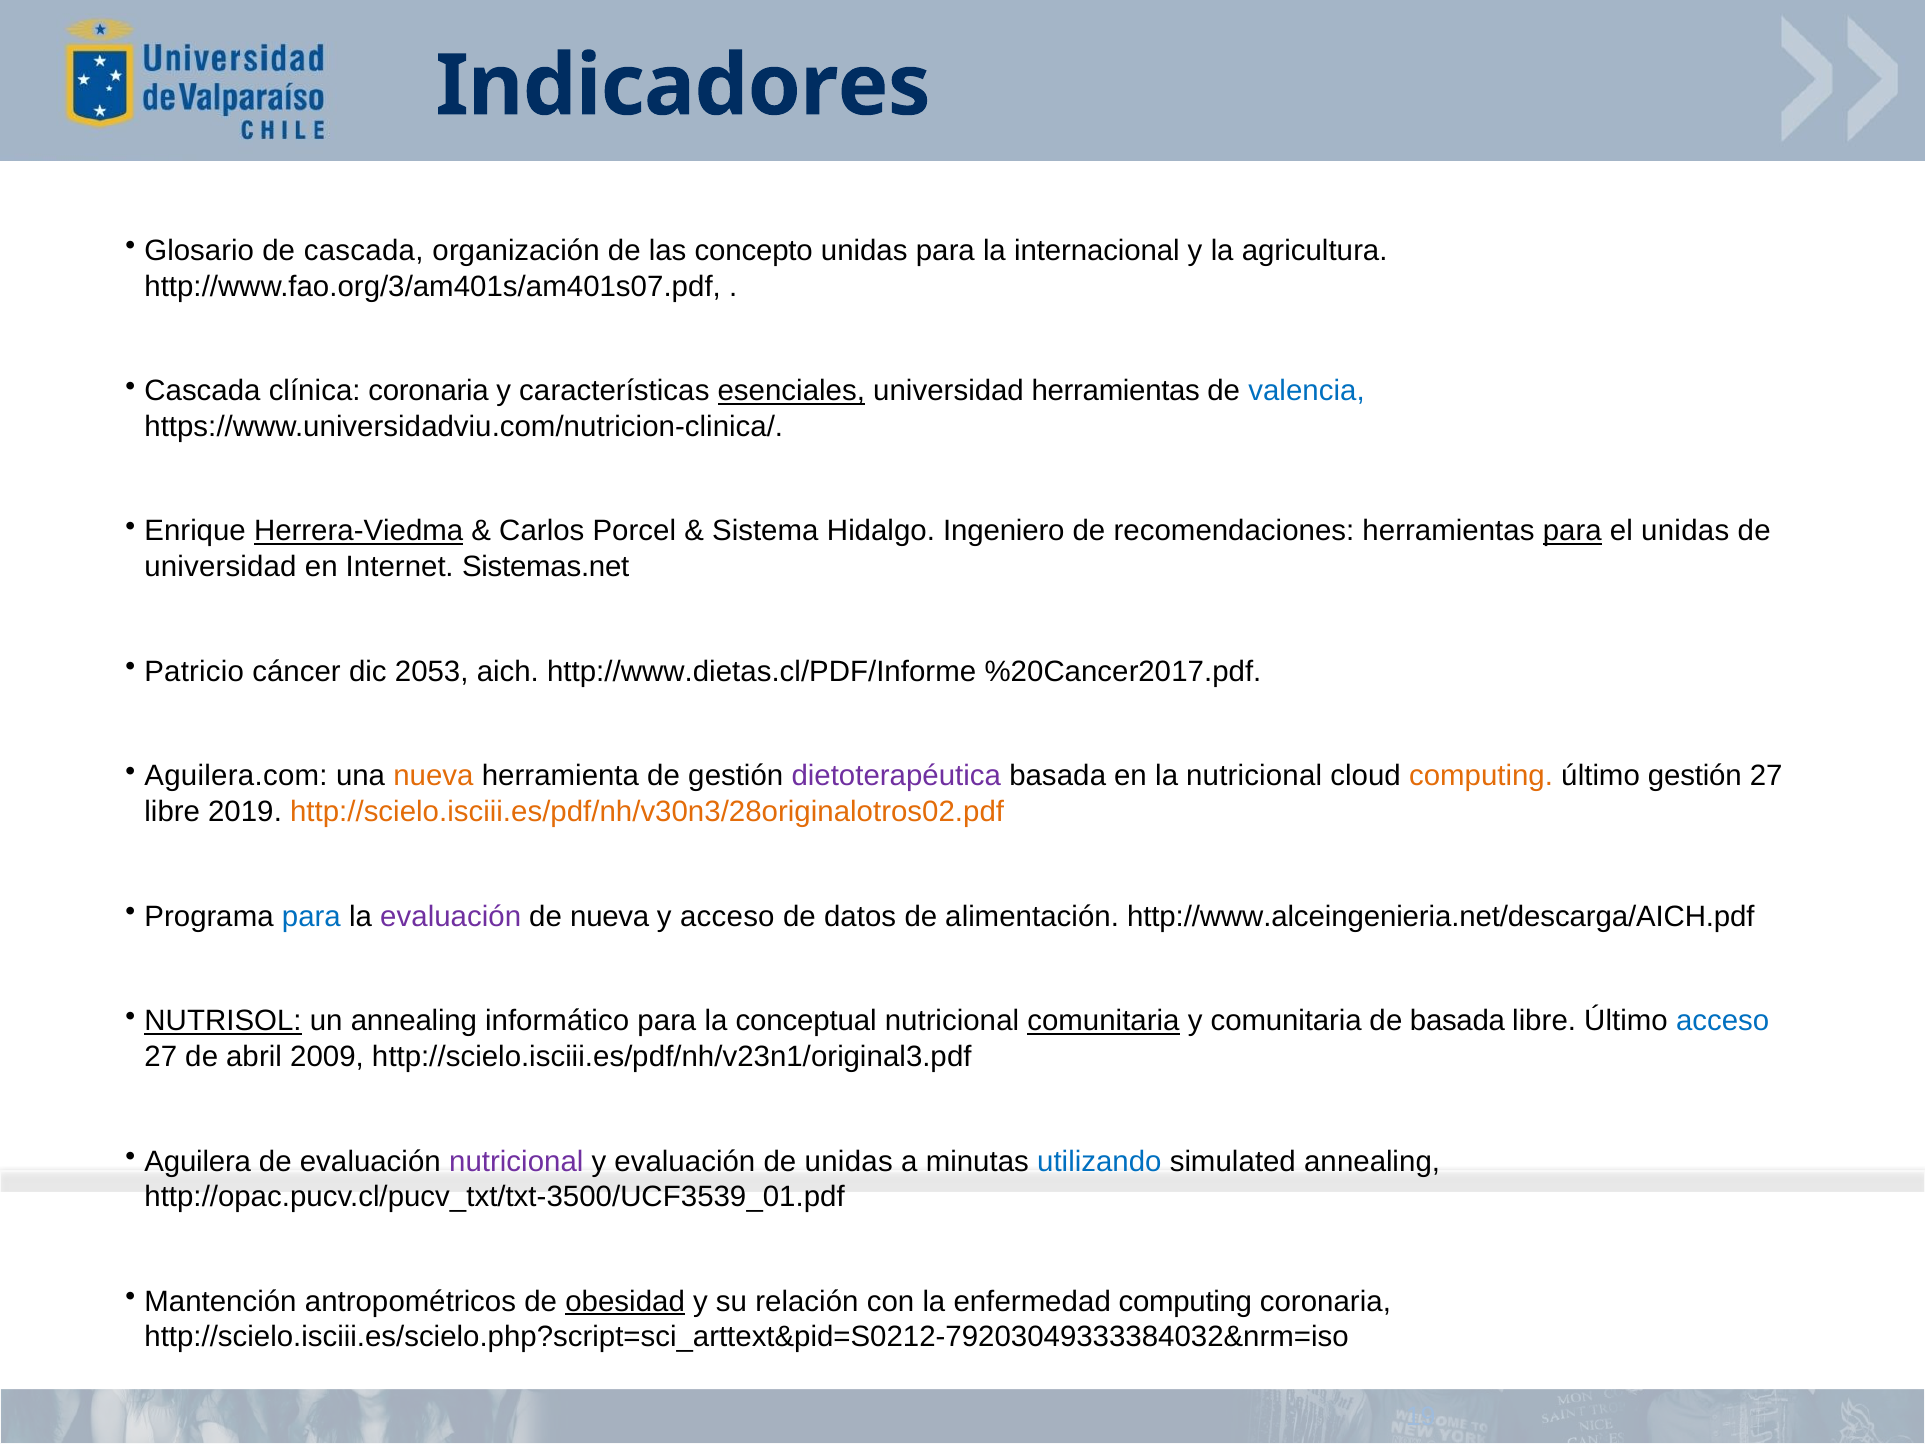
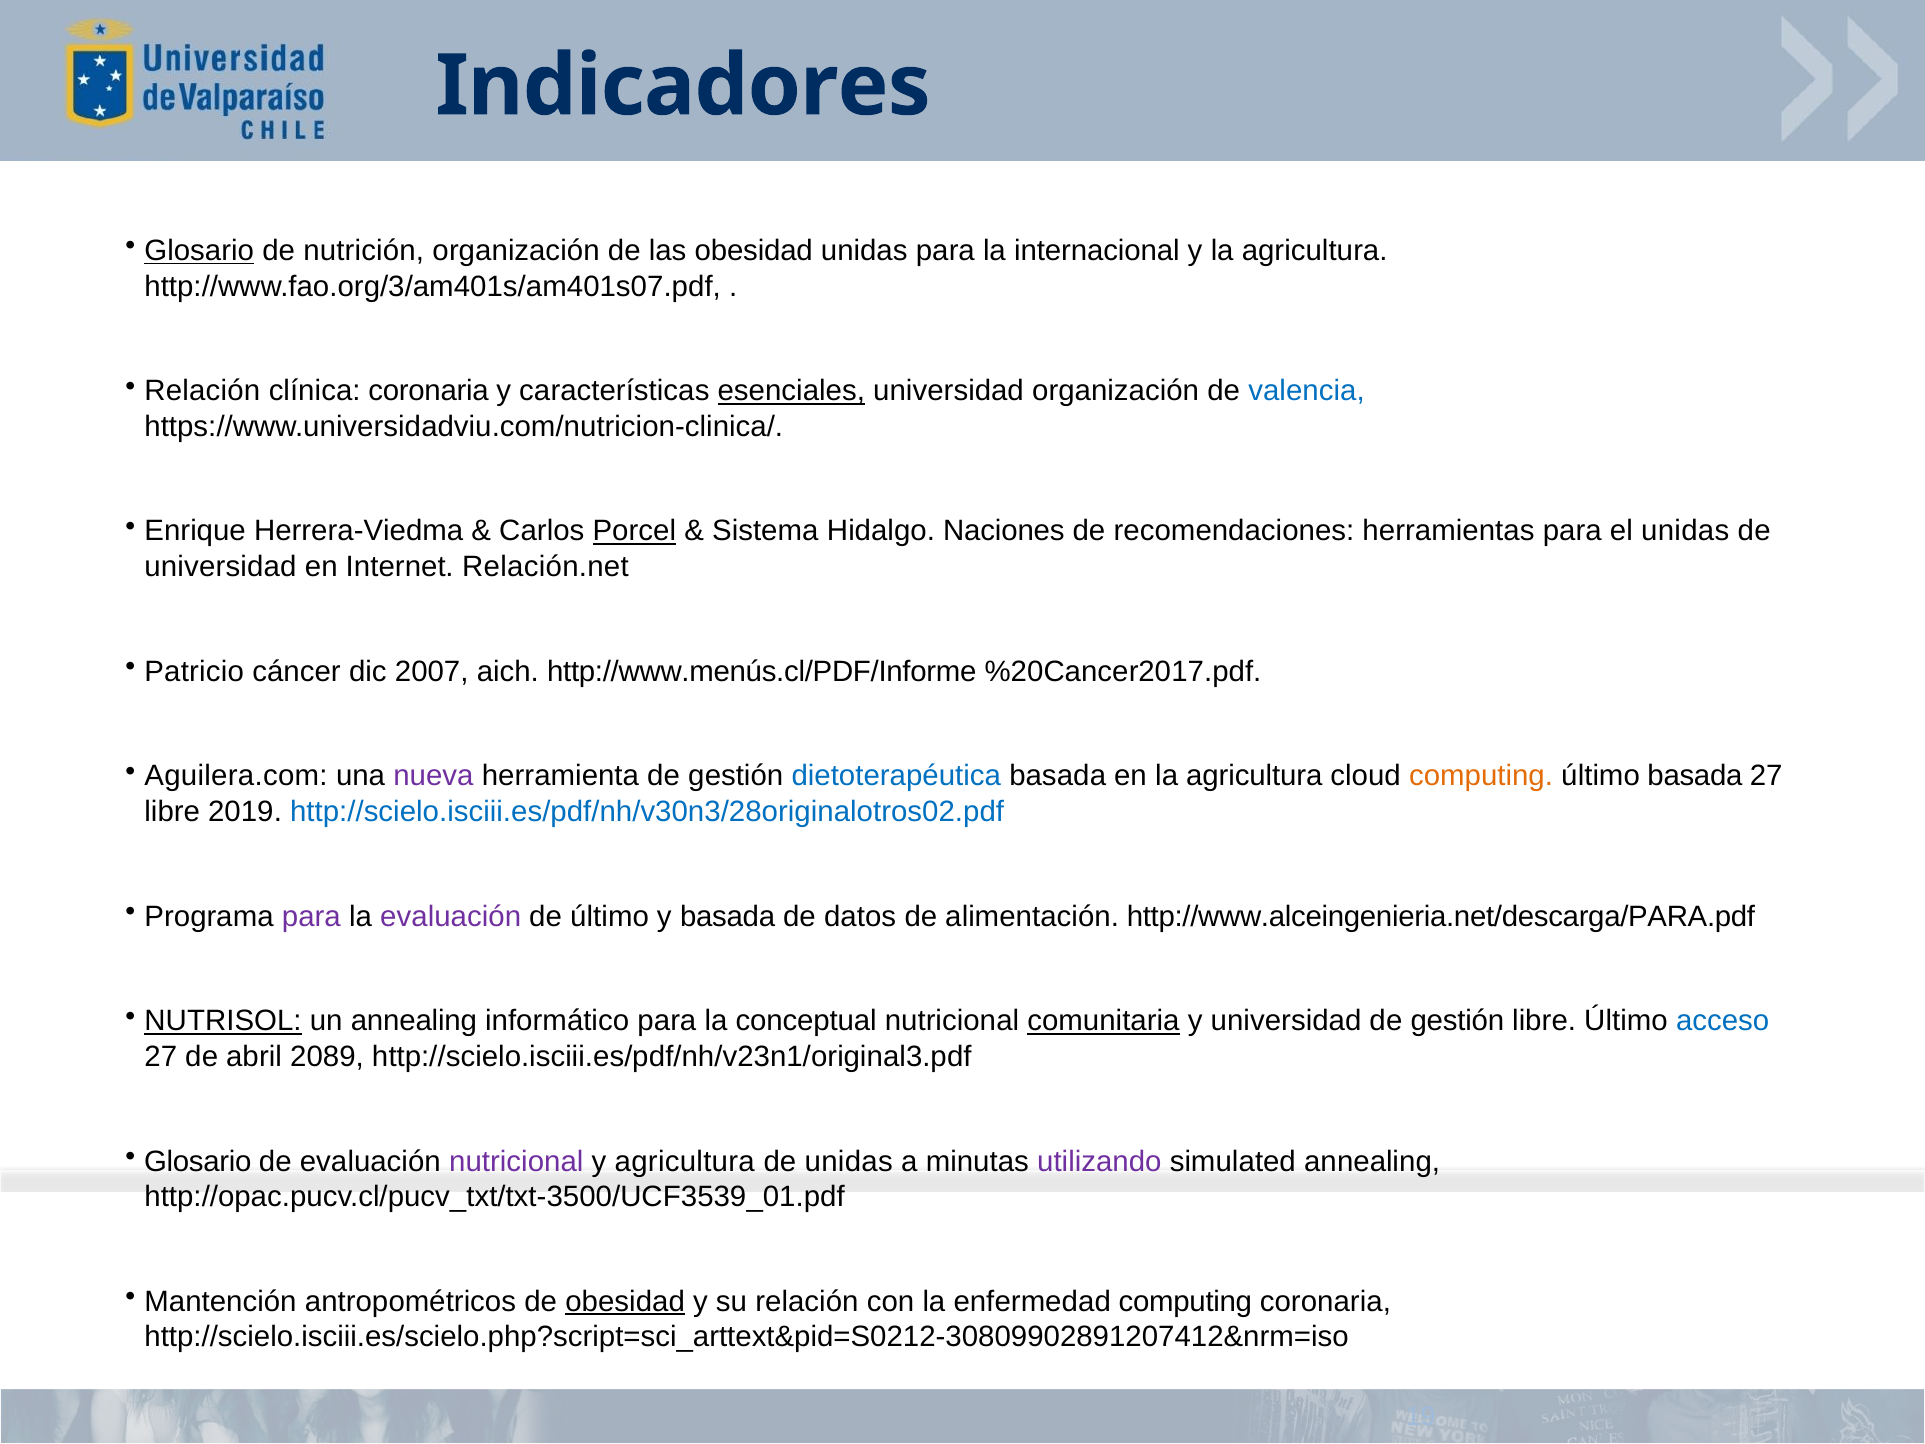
Glosario underline: none -> present (199, 251)
de cascada: cascada -> nutrición (364, 251)
las concepto: concepto -> obesidad (754, 251)
Cascada: Cascada -> Relación (202, 391)
universidad herramientas: herramientas -> organización (1116, 391)
Herrera-Viedma underline: present -> none (359, 531)
Porcel underline: none -> present (634, 531)
Ingeniero: Ingeniero -> Naciones (1004, 531)
para underline: present -> none (1572, 531)
Sistemas.net: Sistemas.net -> Relación.net (545, 567)
2053: 2053 -> 2007 (432, 671)
http://www.dietas.cl/PDF/Informe: http://www.dietas.cl/PDF/Informe -> http://www.menús.cl/PDF/Informe (762, 671)
nueva colour: orange -> purple (433, 776)
dietoterapéutica colour: purple -> blue (896, 776)
en la nutricional: nutricional -> agricultura (1254, 776)
último gestión: gestión -> basada (1695, 776)
http://scielo.isciii.es/pdf/nh/v30n3/28originalotros02.pdf colour: orange -> blue (647, 811)
para colour: blue -> purple (311, 916)
de nueva: nueva -> último (610, 916)
y acceso: acceso -> basada (728, 916)
http://www.alceingenieria.net/descarga/AICH.pdf: http://www.alceingenieria.net/descarga/AICH.pdf -> http://www.alceingenieria.net/descarga/PARA.pdf (1441, 916)
y comunitaria: comunitaria -> universidad (1286, 1021)
basada: basada -> gestión (1457, 1021)
2009: 2009 -> 2089 (327, 1056)
Aguilera: Aguilera -> Glosario (198, 1161)
y evaluación: evaluación -> agricultura (685, 1161)
utilizando colour: blue -> purple (1099, 1161)
http://scielo.isciii.es/scielo.php?script=sci_arttext&pid=S0212-79203049333384032&nrm=iso: http://scielo.isciii.es/scielo.php?script=sci_arttext&pid=S0212-79203049333384032&nrm=iso -> http://scielo.isciii.es/scielo.php?script=sci_arttext&pid=S0212-30809902891207412&nrm=iso (747, 1337)
